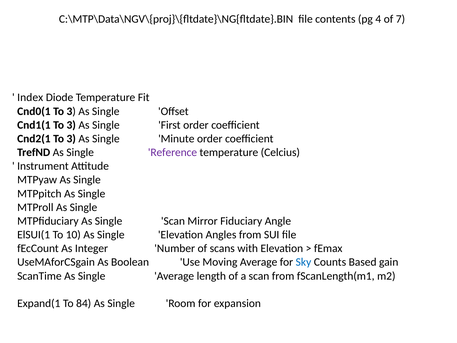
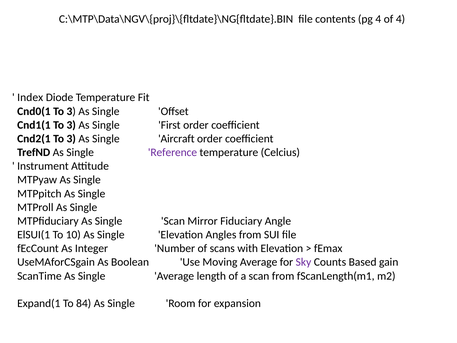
of 7: 7 -> 4 (400, 19)
Minute: Minute -> Aircraft (176, 139)
Sky colour: blue -> purple (303, 262)
